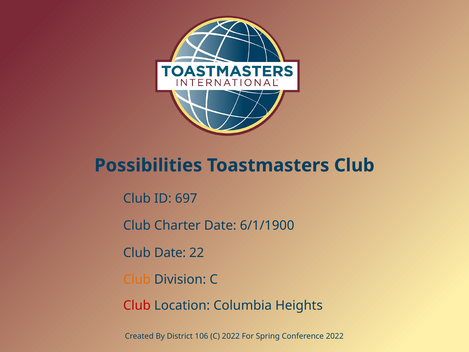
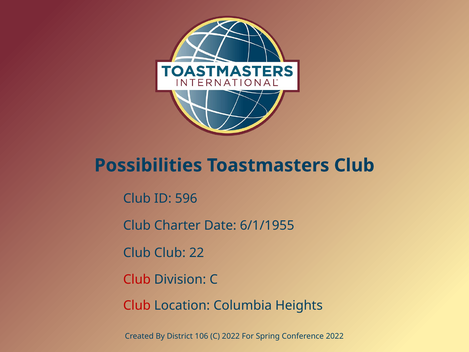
697: 697 -> 596 (186, 198)
6/1/1900: 6/1/1900 -> 6/1/1955 (267, 226)
Club Date: Date -> Club (170, 253)
Club colour: orange -> red (137, 279)
